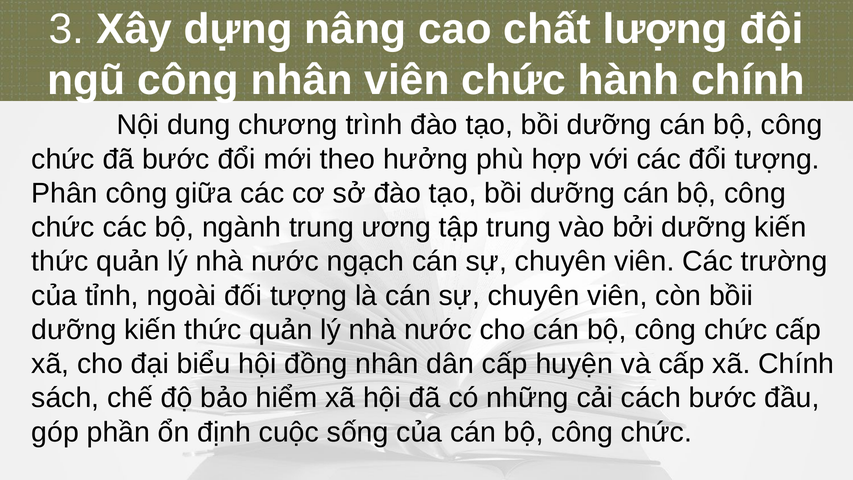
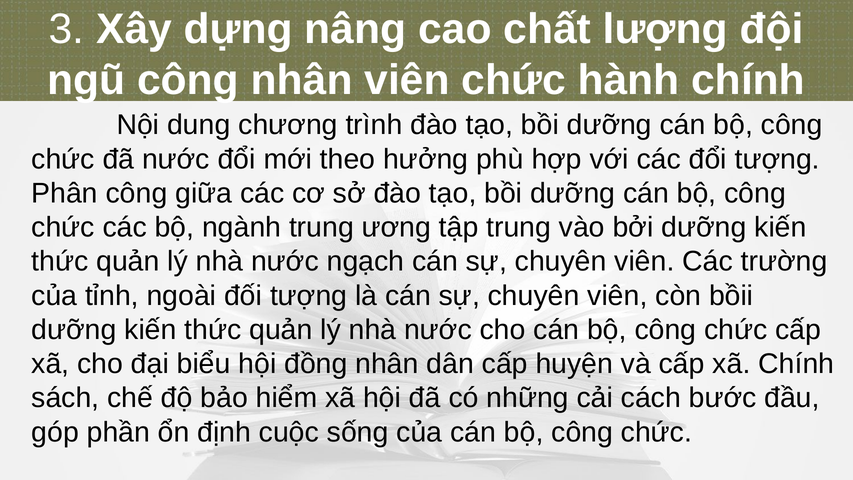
đã bước: bước -> nước (176, 159)
